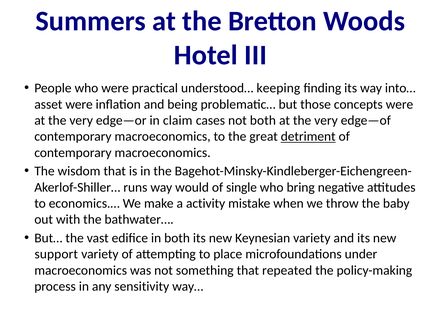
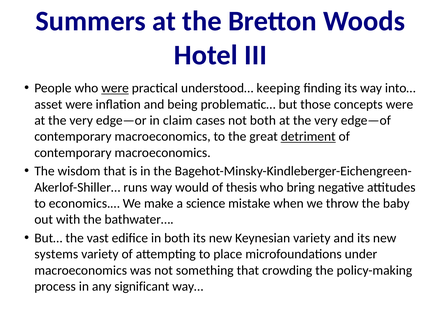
were underline: none -> present (115, 88)
single: single -> thesis (241, 188)
activity: activity -> science (206, 204)
support: support -> systems (56, 255)
repeated: repeated -> crowding (287, 271)
sensitivity: sensitivity -> significant (142, 287)
